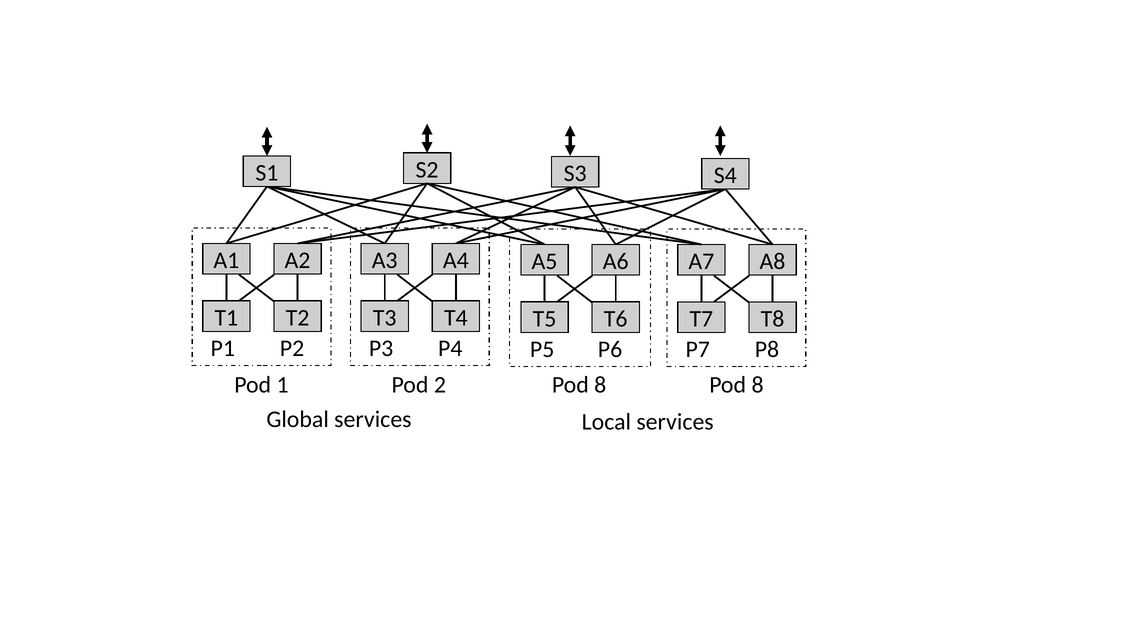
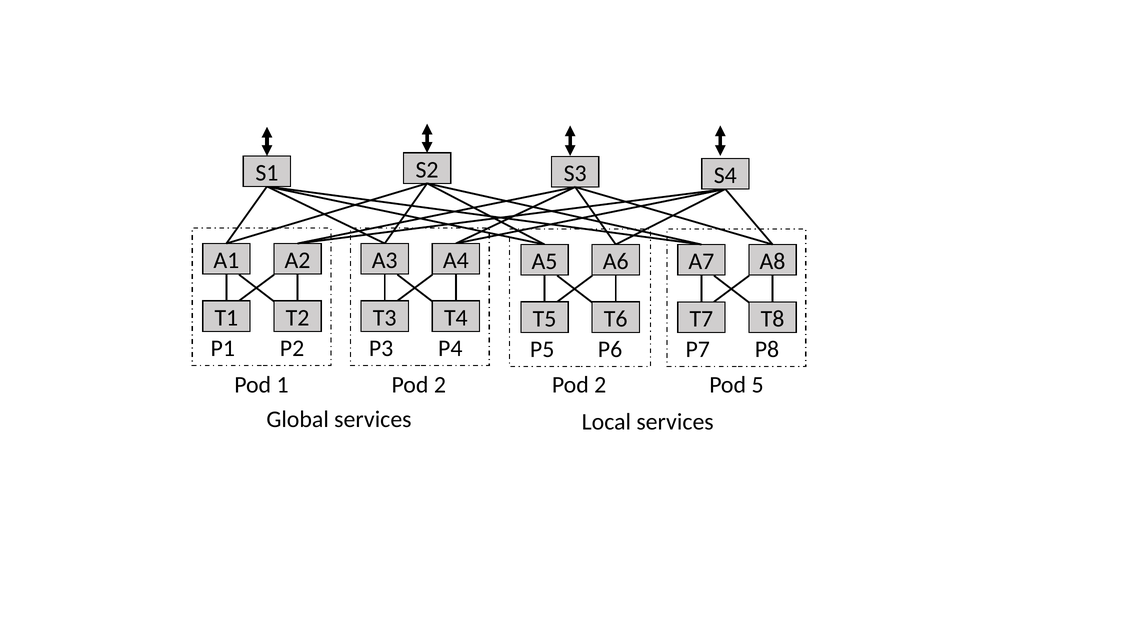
2 Pod 8: 8 -> 2 (600, 385)
8: 8 -> 5 (758, 385)
